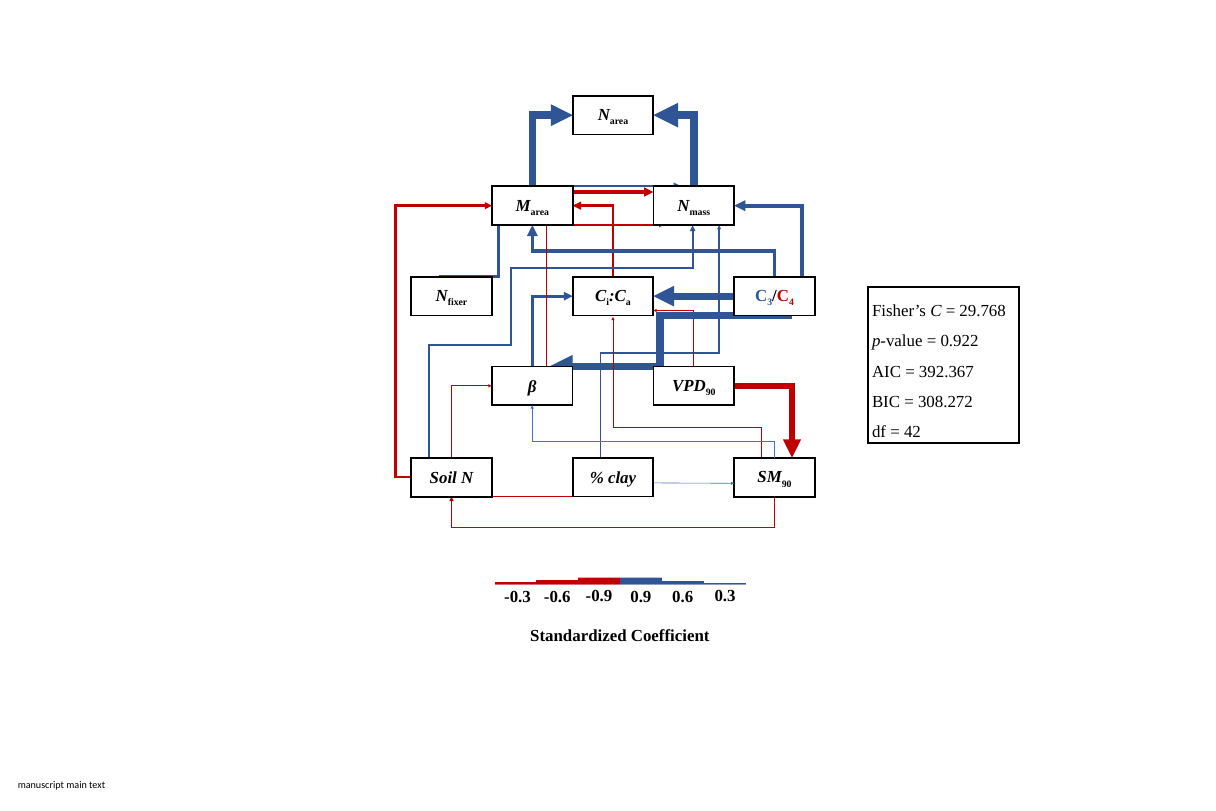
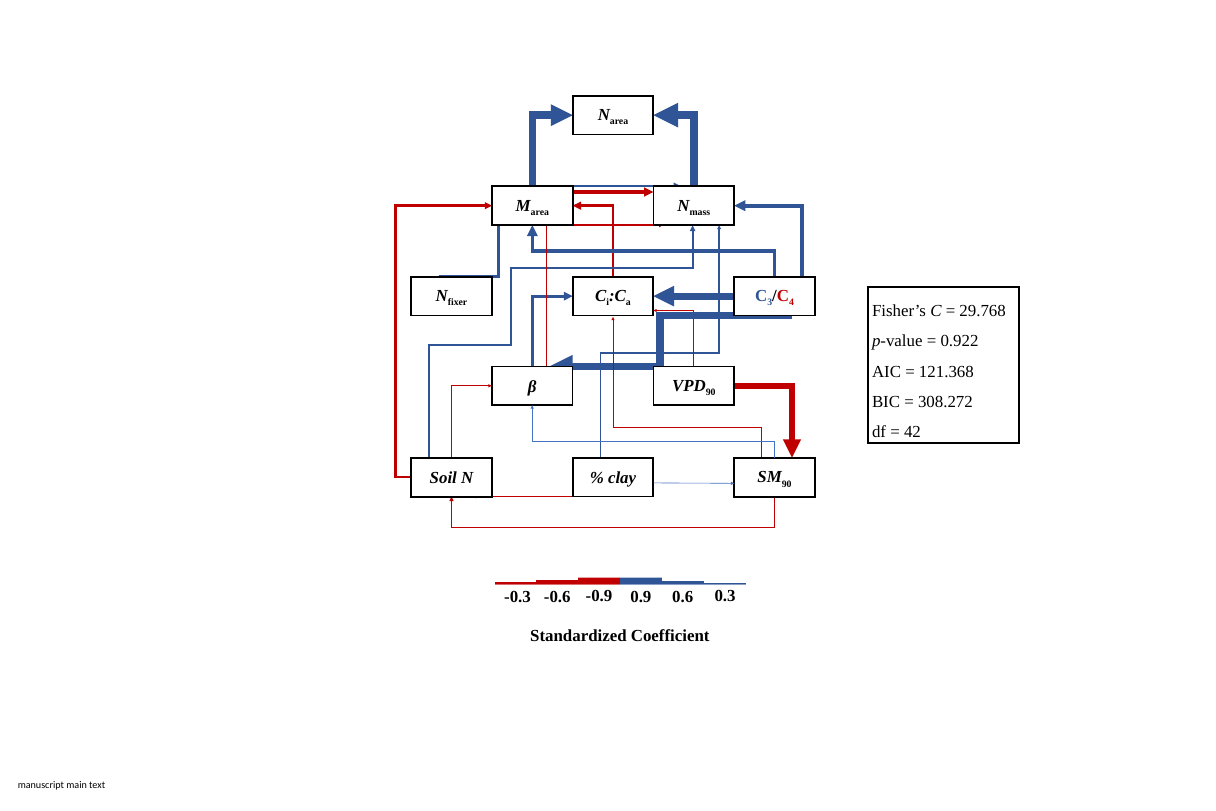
392.367: 392.367 -> 121.368 (946, 371)
